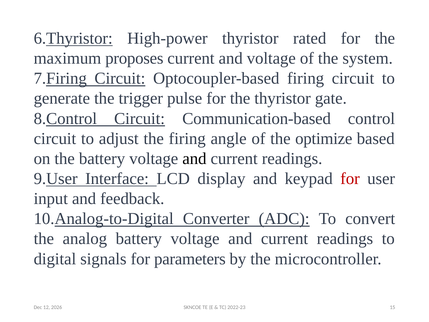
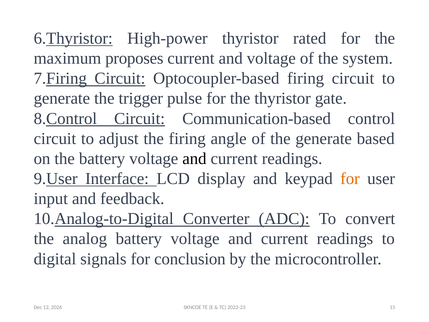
the optimize: optimize -> generate (324, 138)
for colour: red -> orange (350, 179)
parameters: parameters -> conclusion (190, 259)
